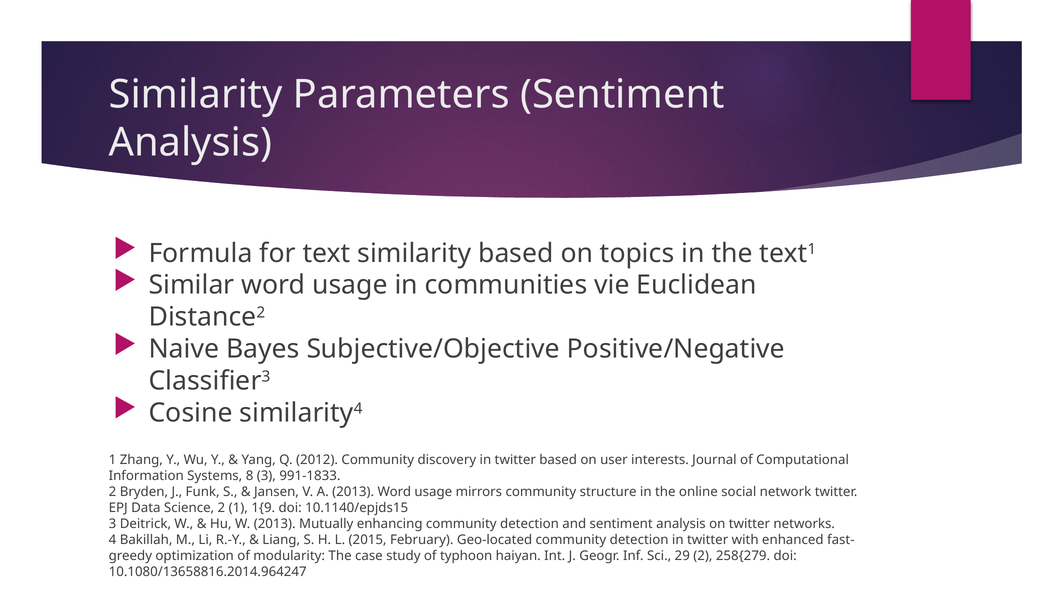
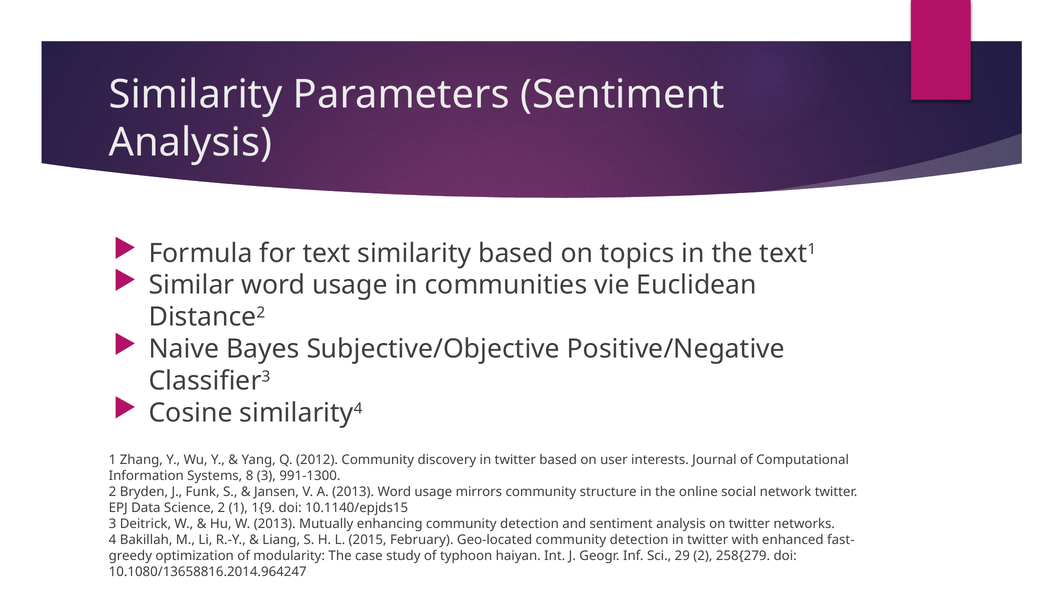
991-1833: 991-1833 -> 991-1300 (310, 475)
